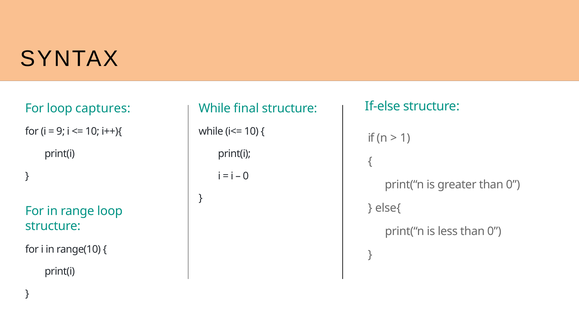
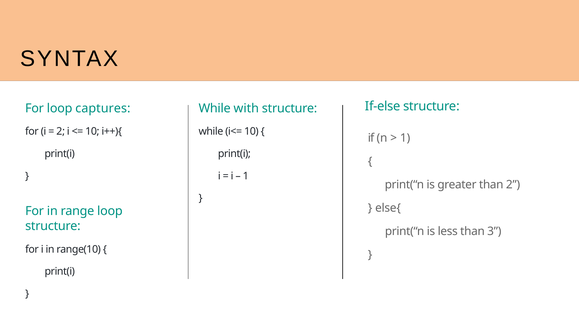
final: final -> with (246, 108)
9: 9 -> 2 (61, 131)
0: 0 -> 1 (246, 176)
greater than 0: 0 -> 2 (513, 185)
less than 0: 0 -> 3 (494, 231)
